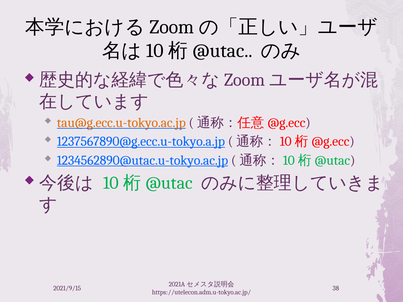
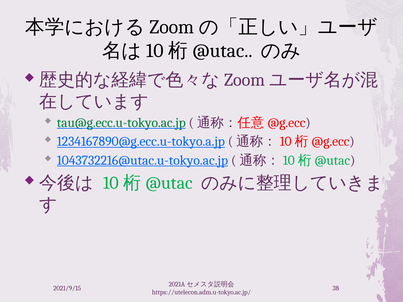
tau@g.ecc.u-tokyo.ac.jp colour: orange -> green (121, 123)
1237567890@g.ecc.u-tokyo.a.jp: 1237567890@g.ecc.u-tokyo.a.jp -> 1234167890@g.ecc.u-tokyo.a.jp (141, 142)
1234562890@utac.u-tokyo.ac.jp: 1234562890@utac.u-tokyo.ac.jp -> 1043732216@utac.u-tokyo.ac.jp (142, 160)
